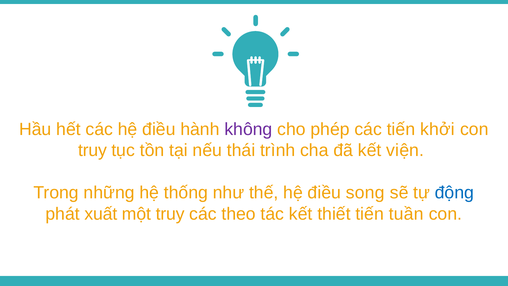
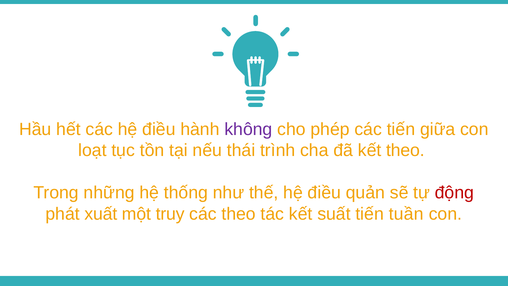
khởi: khởi -> giữa (438, 129)
truy: truy -> loạt (92, 150)
kết viện: viện -> theo (405, 150)
song: song -> quản (365, 193)
động colour: blue -> red (454, 193)
thiết: thiết -> suất (334, 214)
